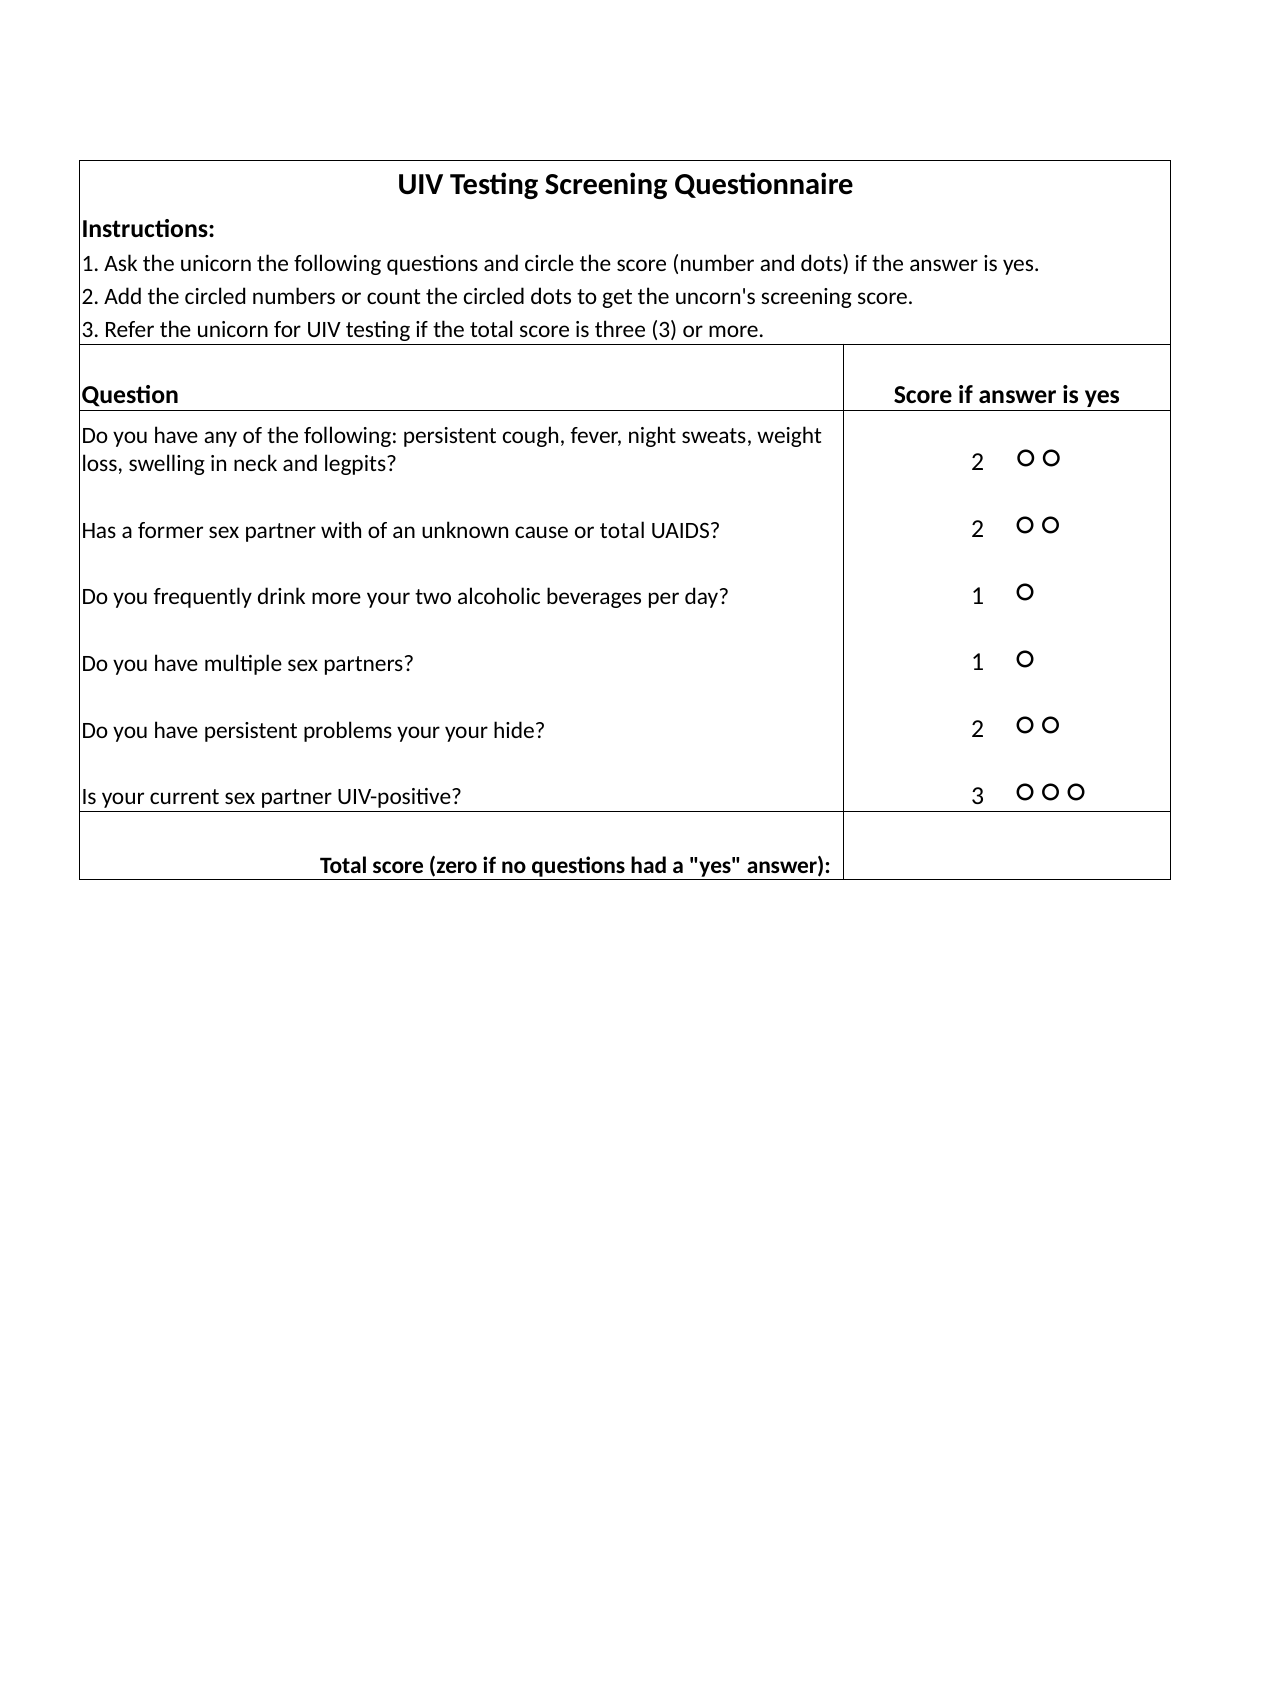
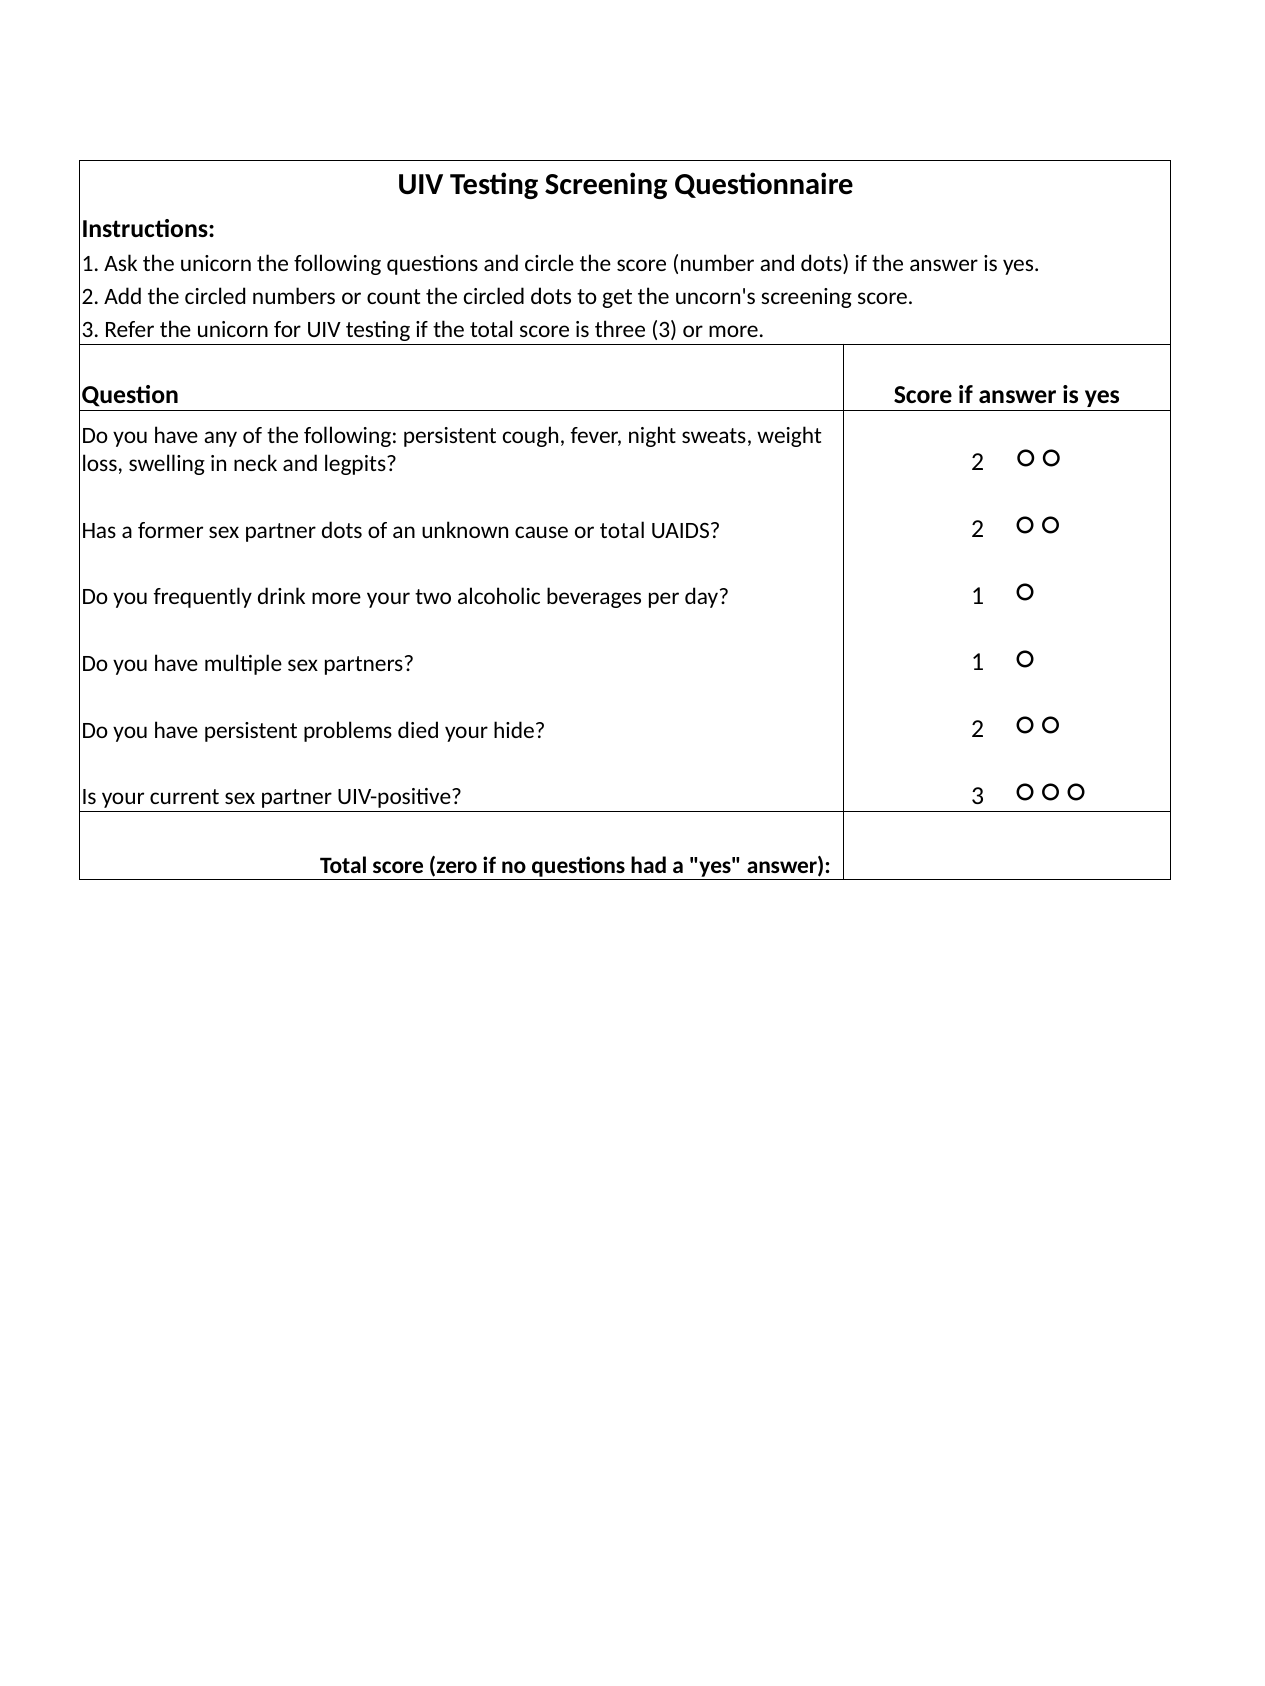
partner with: with -> dots (342, 531)
problems your: your -> died (419, 731)
